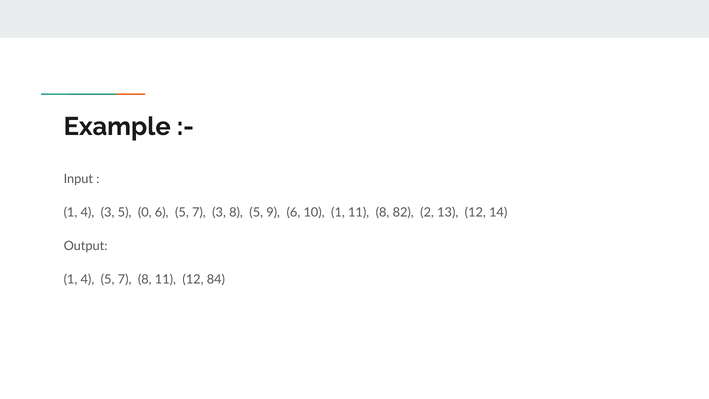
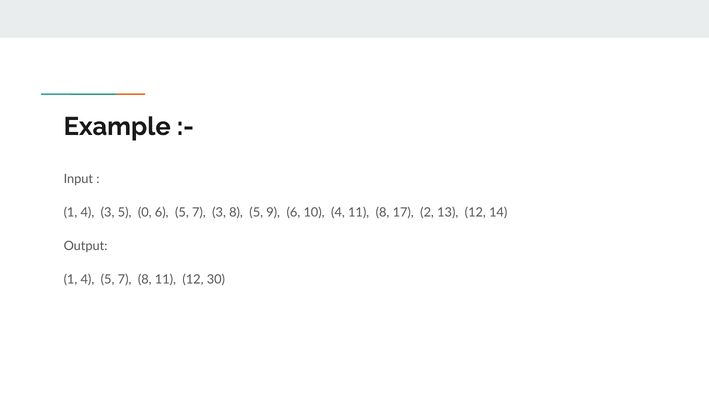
10 1: 1 -> 4 (338, 213)
82: 82 -> 17 (403, 213)
84: 84 -> 30 (216, 279)
